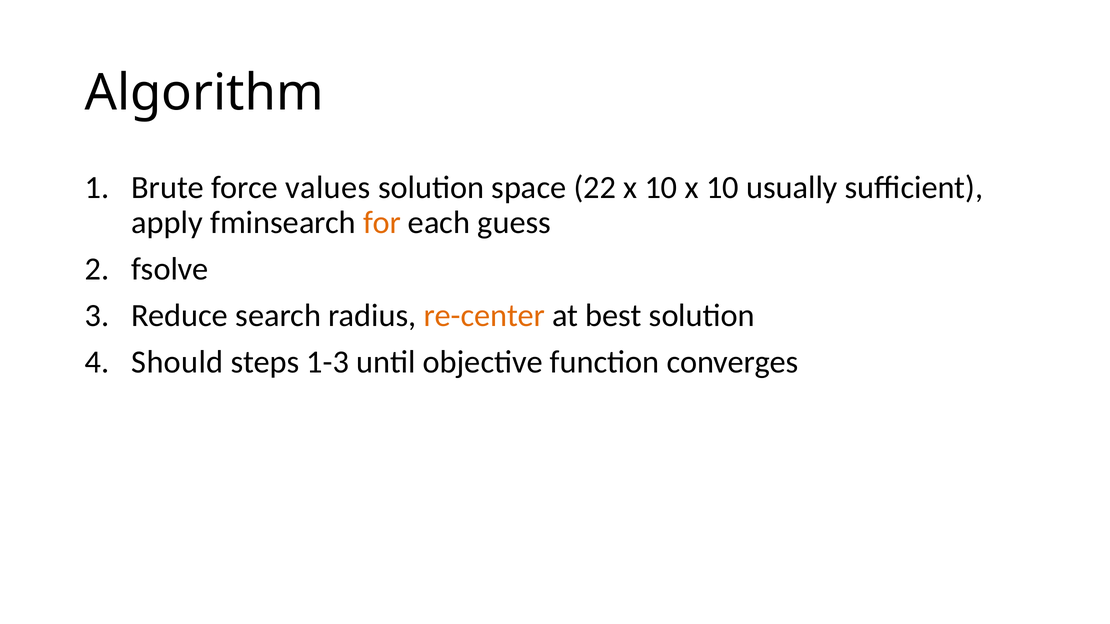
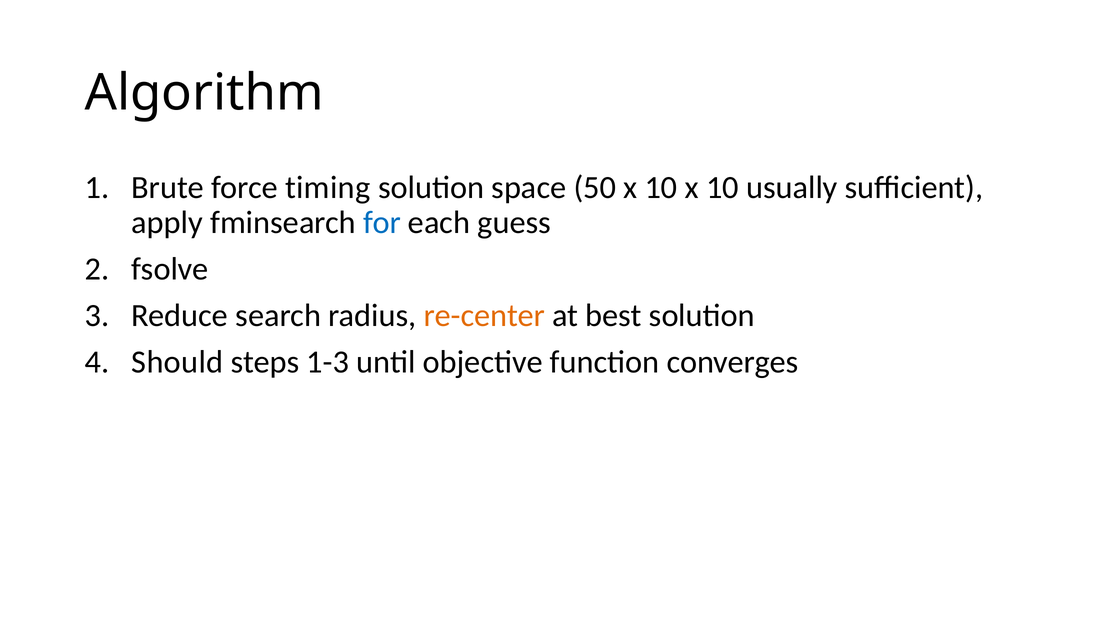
values: values -> timing (328, 188)
22: 22 -> 50 (595, 188)
for colour: orange -> blue (382, 223)
